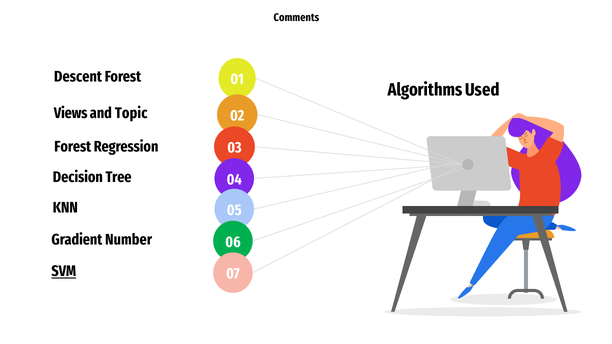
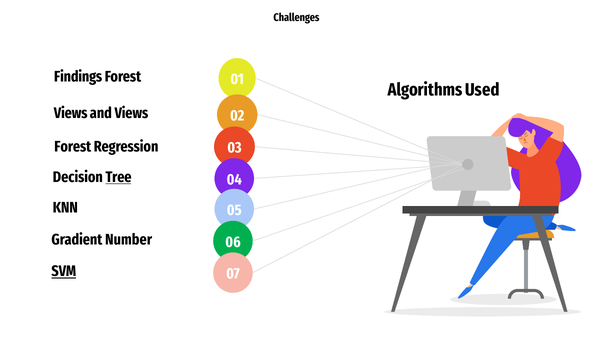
Comments: Comments -> Challenges (296, 18)
Descent: Descent -> Findings (78, 77)
and Topic: Topic -> Views (131, 113)
Tree underline: none -> present (119, 177)
